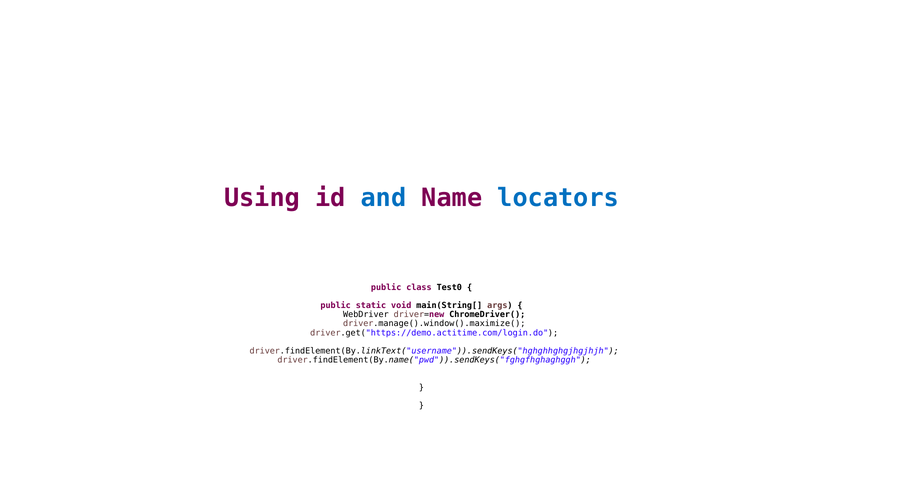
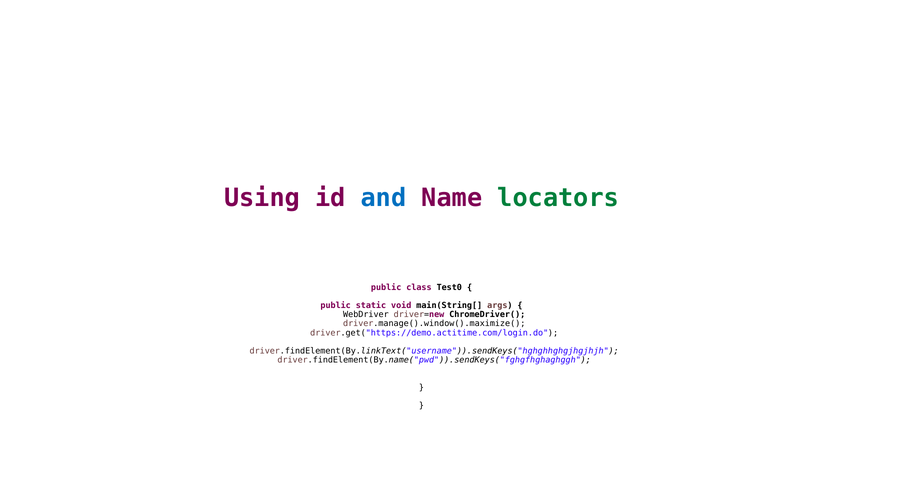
locators colour: blue -> green (558, 198)
